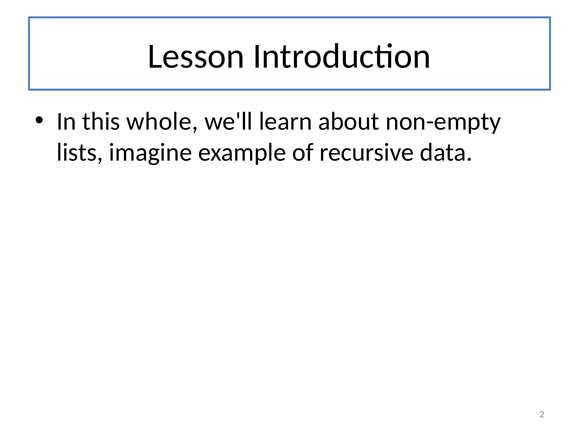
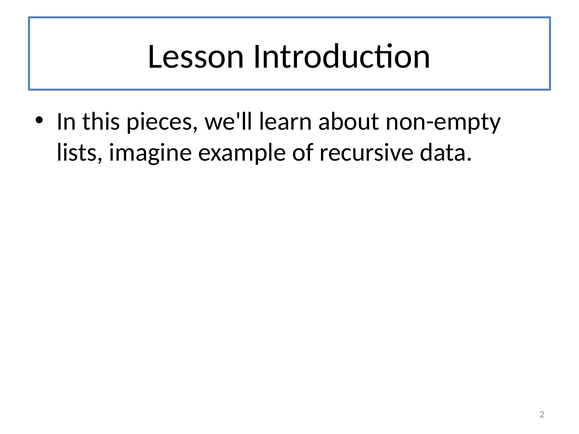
whole: whole -> pieces (162, 121)
